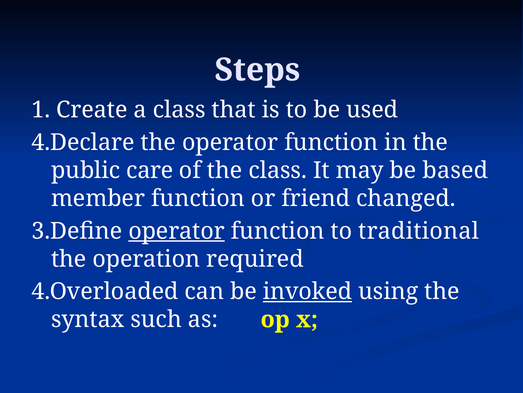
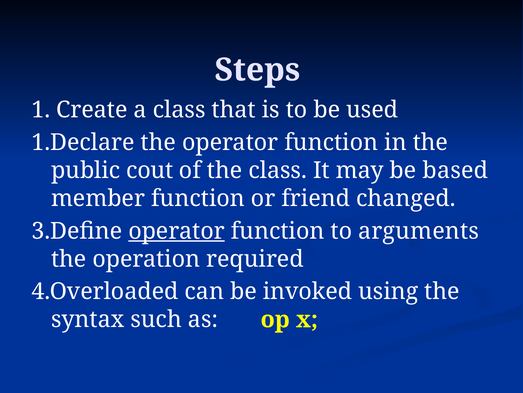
4.Declare: 4.Declare -> 1.Declare (83, 142)
care: care -> cout (150, 170)
traditional: traditional -> arguments (419, 231)
invoked underline: present -> none (307, 291)
